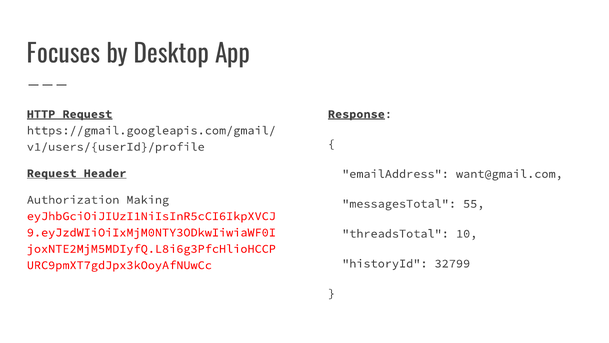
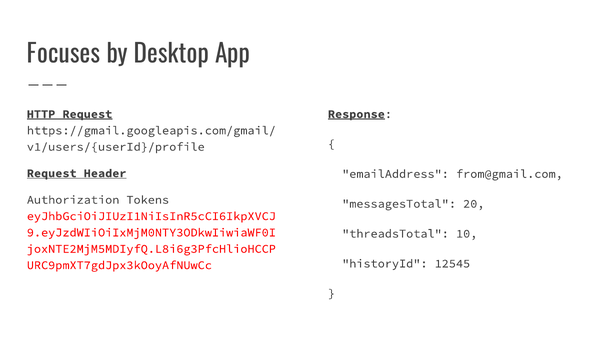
want@gmail.com: want@gmail.com -> from@gmail.com (509, 174)
Making: Making -> Tokens (148, 200)
55: 55 -> 20 (474, 204)
32799: 32799 -> 12545 (452, 263)
